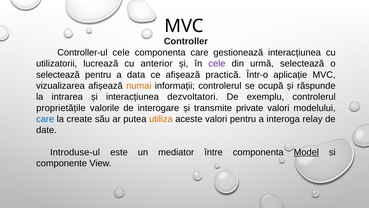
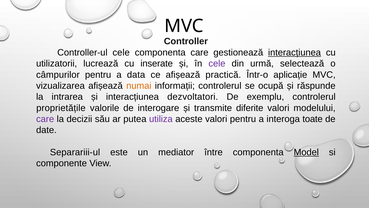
interacțiunea underline: none -> present (295, 52)
anterior: anterior -> inserate (157, 63)
selectează: selectează -> câmpurilor (58, 75)
private: private -> diferite (250, 108)
care colour: blue -> purple (45, 119)
create: create -> decizii (79, 119)
utiliza colour: orange -> purple (161, 119)
relay: relay -> toate (313, 119)
Introduse-ul: Introduse-ul -> Separariii-ul (75, 152)
